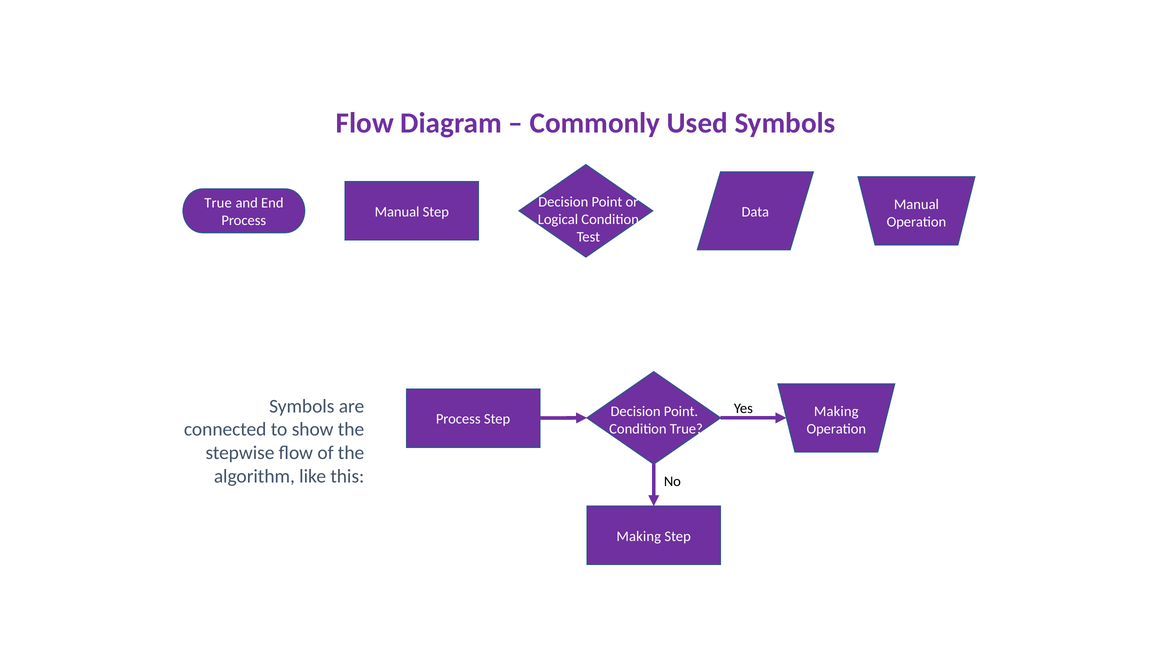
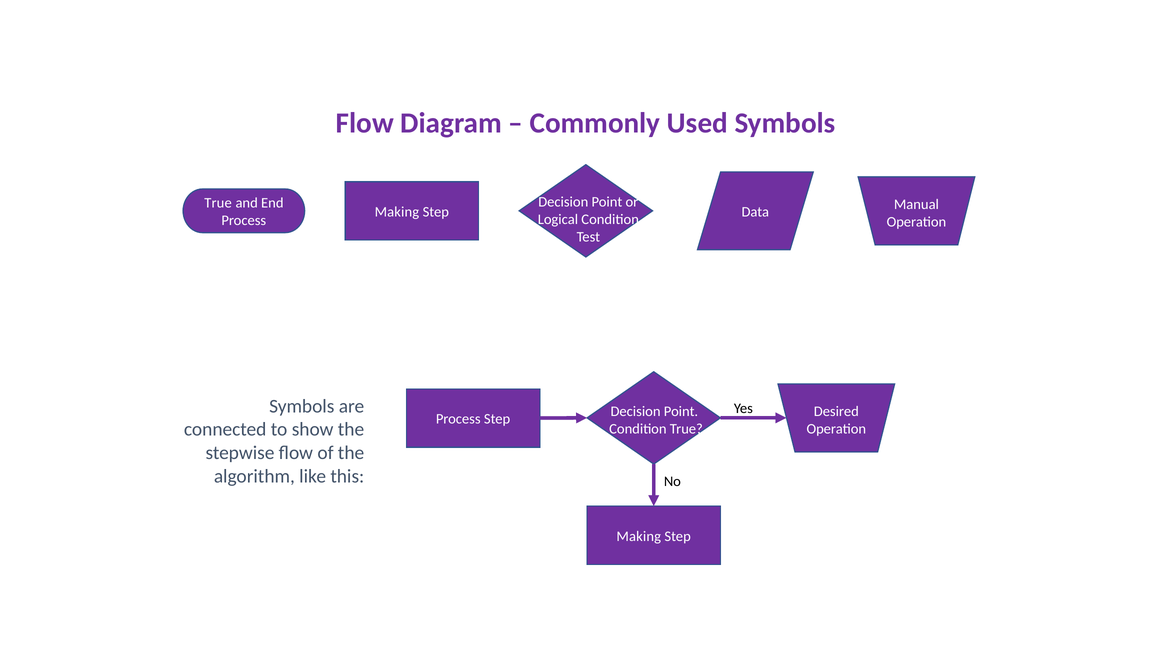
Manual: Manual -> Making (397, 212)
Making: Making -> Desired (836, 412)
